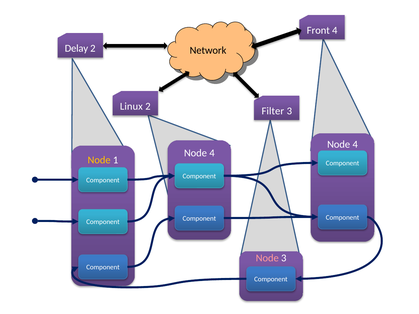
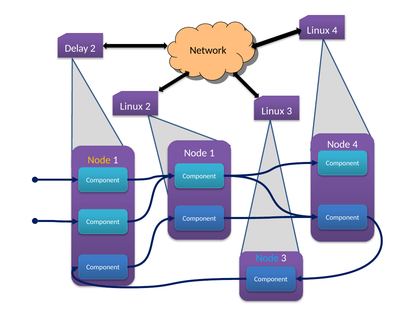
Front: Front -> Linux (318, 30)
Filter: Filter -> Linux (273, 111)
4: 4 -> 1 (212, 153)
Node colour: pink -> light blue (267, 258)
